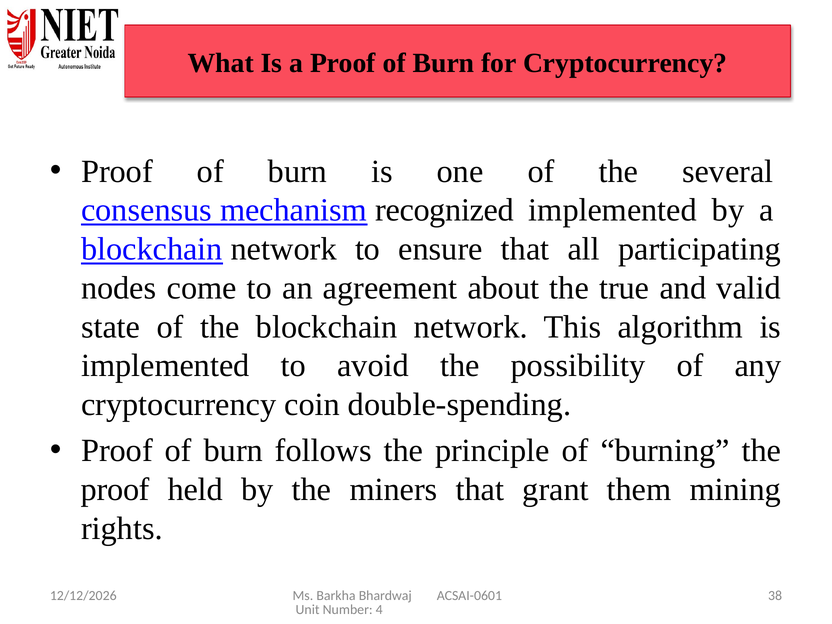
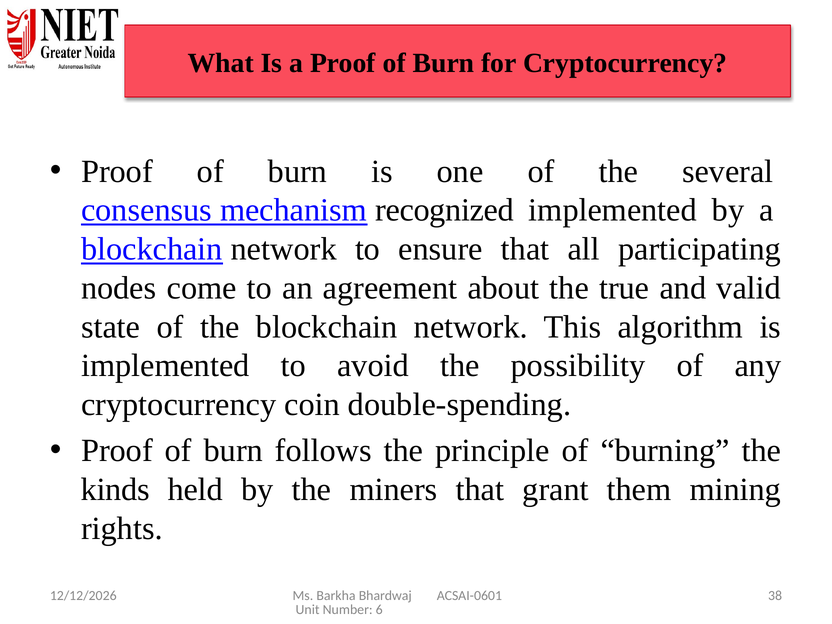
proof: proof -> kinds (115, 490)
4: 4 -> 6 (379, 610)
